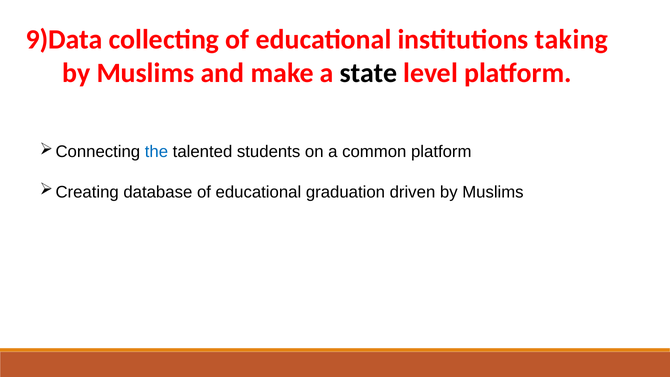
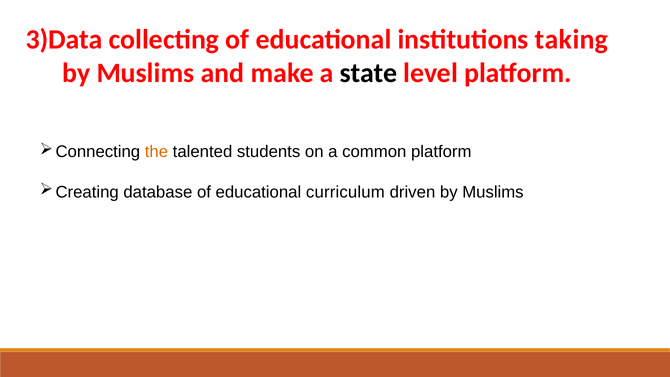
9)Data: 9)Data -> 3)Data (64, 40)
the colour: blue -> orange (156, 152)
graduation: graduation -> curriculum (345, 192)
